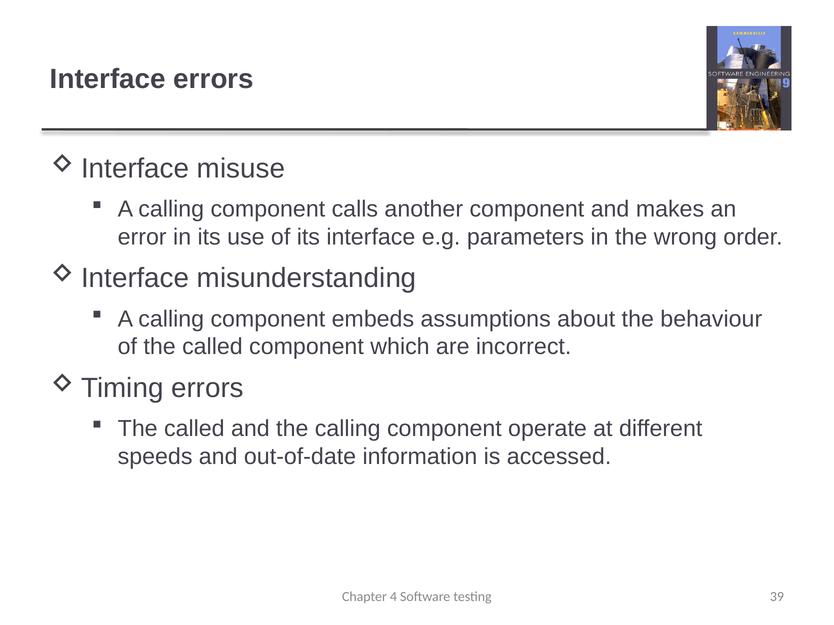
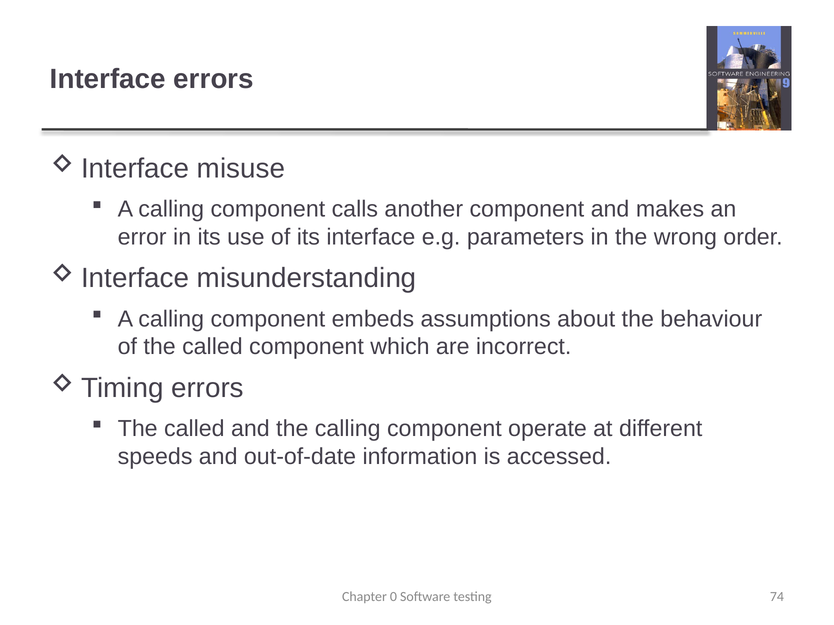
4: 4 -> 0 (393, 597)
39: 39 -> 74 (777, 597)
